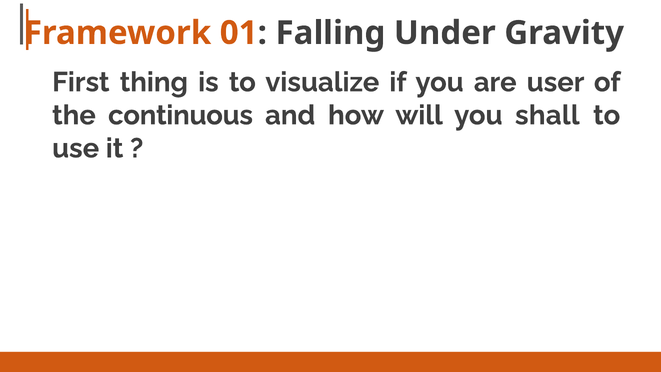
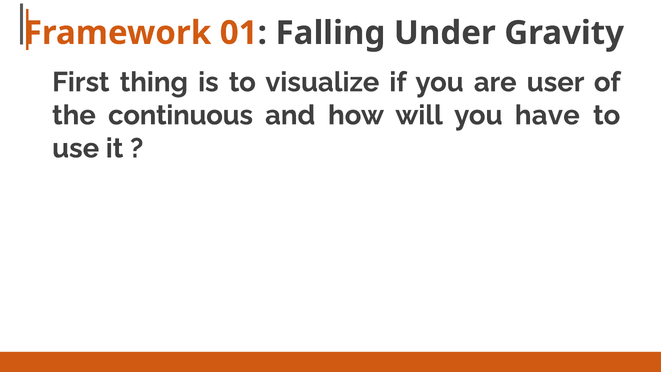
shall: shall -> have (547, 115)
